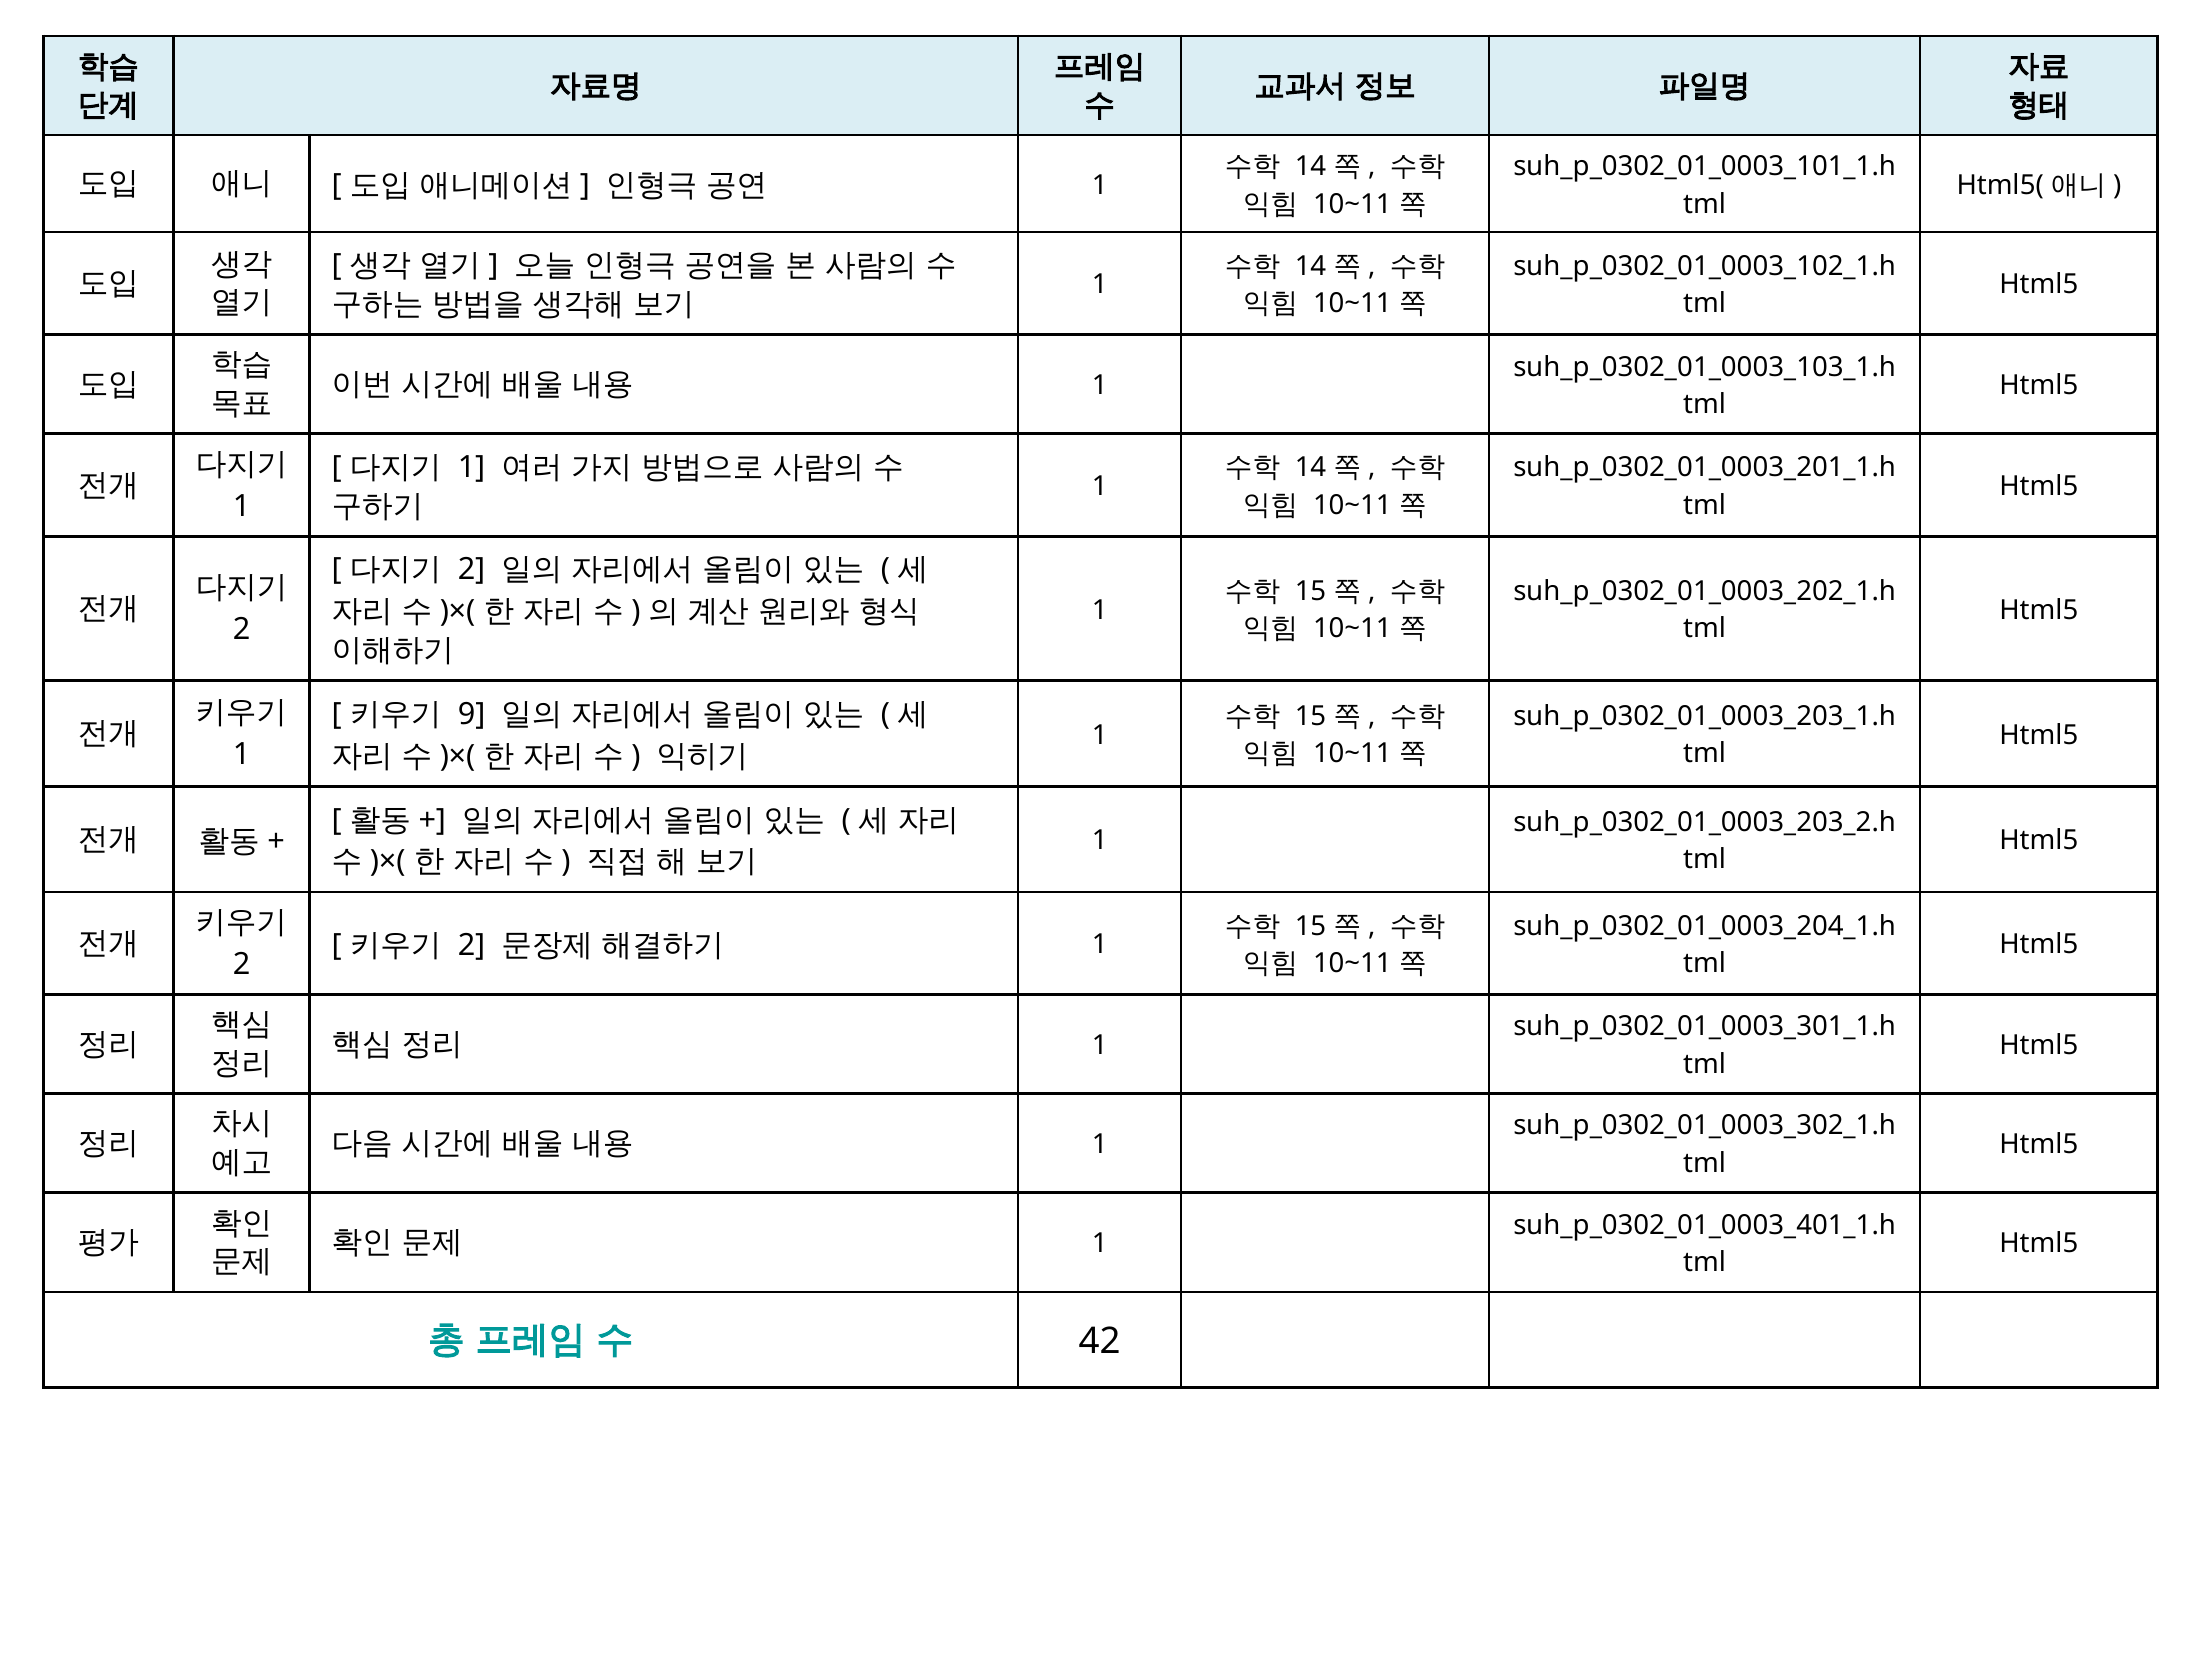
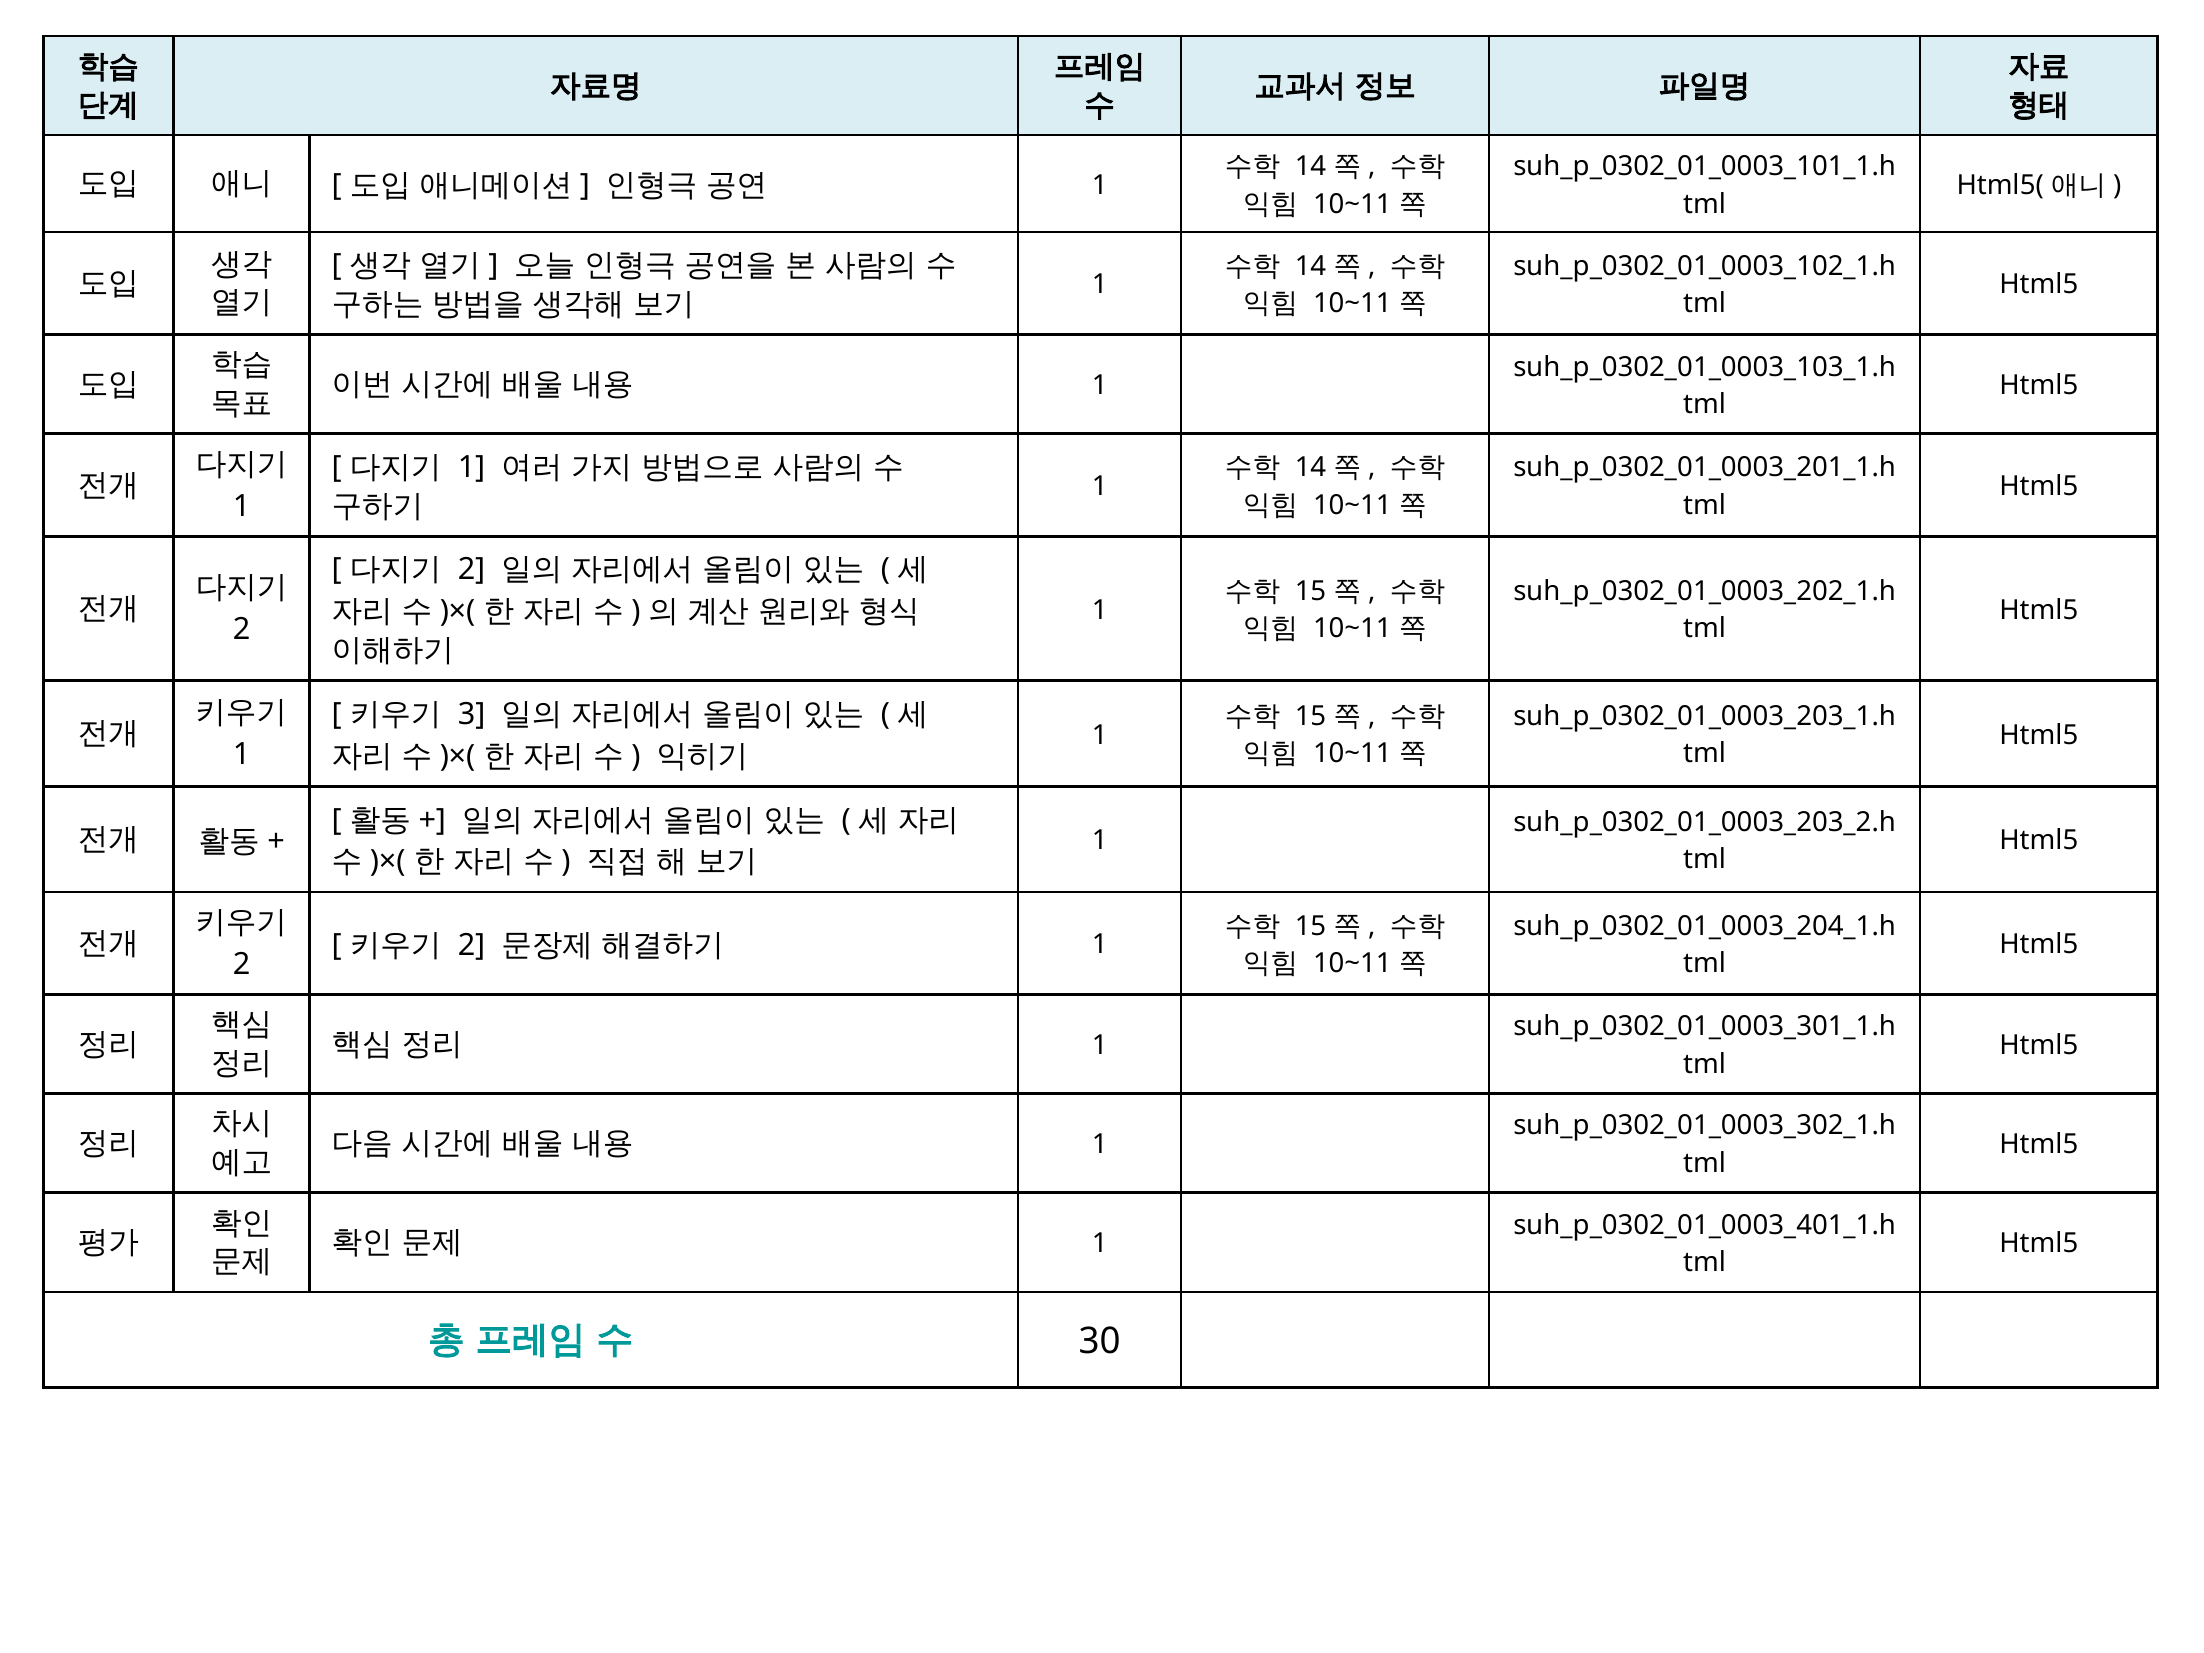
9: 9 -> 3 (472, 714)
42: 42 -> 30 (1100, 1342)
